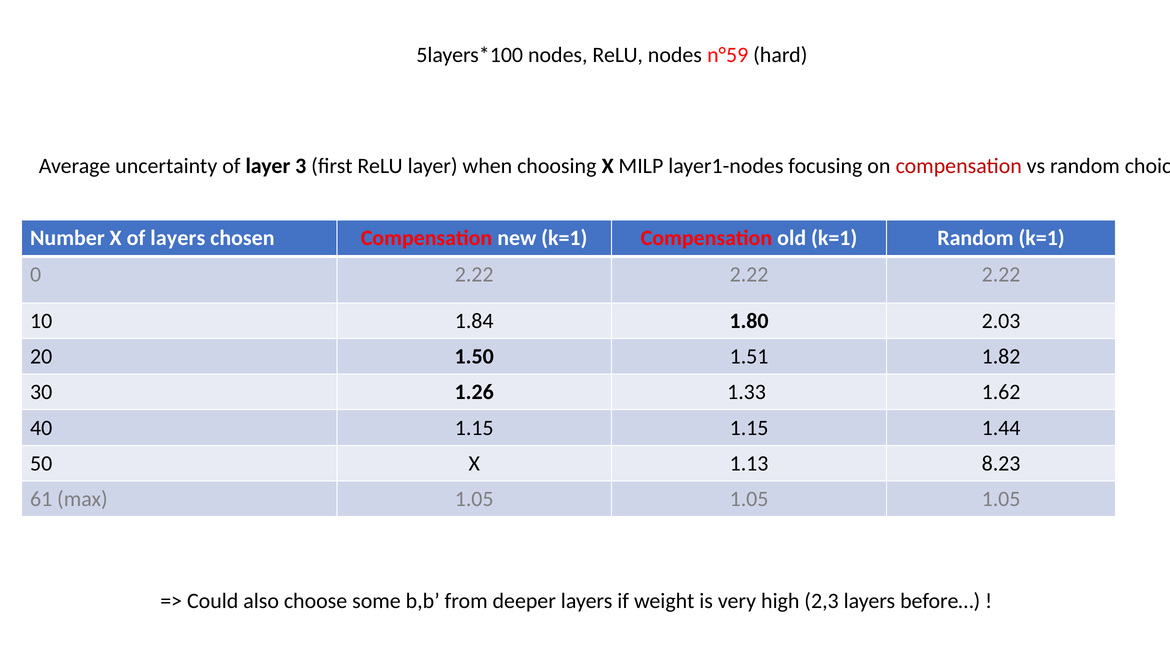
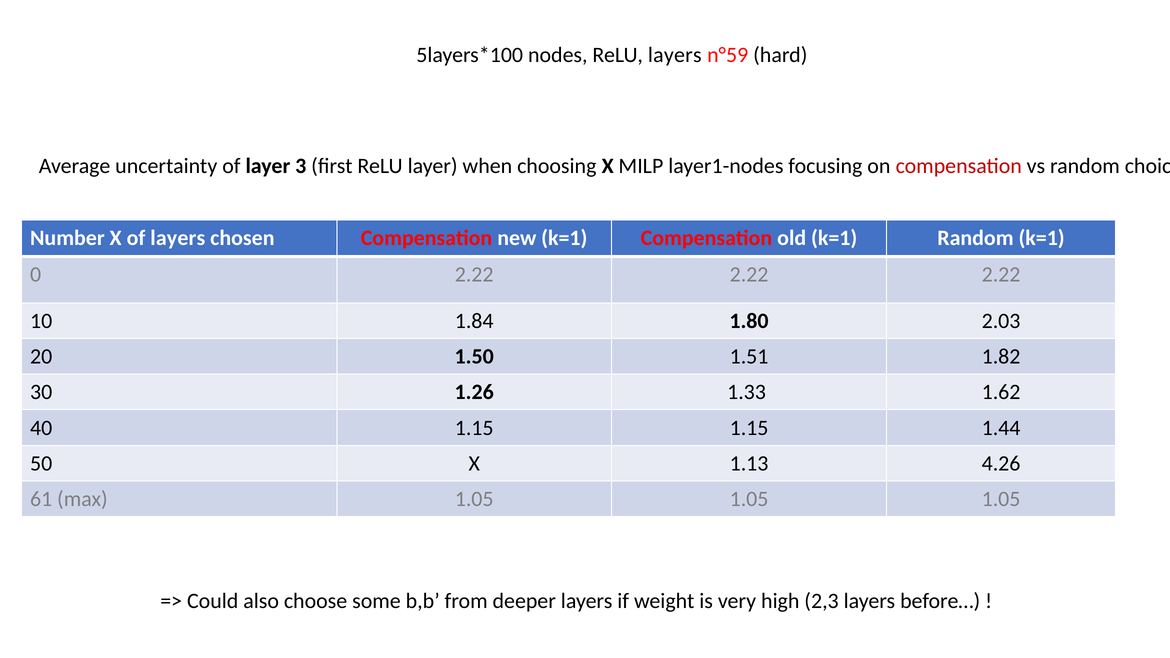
ReLU nodes: nodes -> layers (675, 55)
8.23: 8.23 -> 4.26 (1001, 463)
